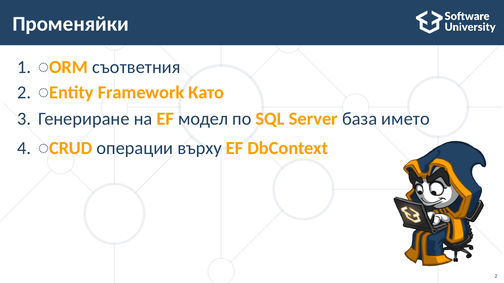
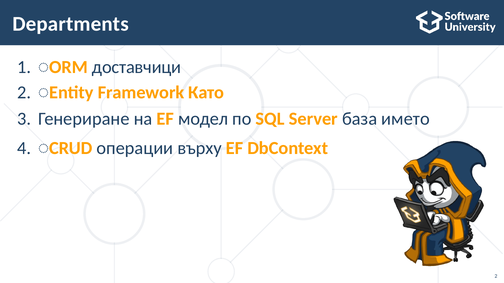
Променяйки: Променяйки -> Departments (71, 24)
съответния: съответния -> доставчици (137, 67)
